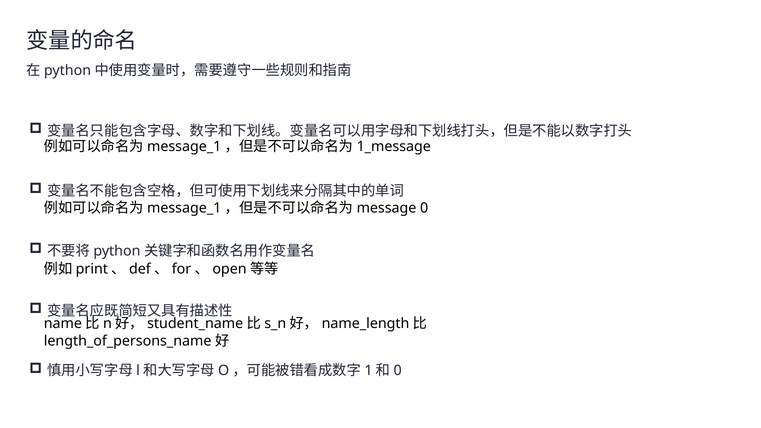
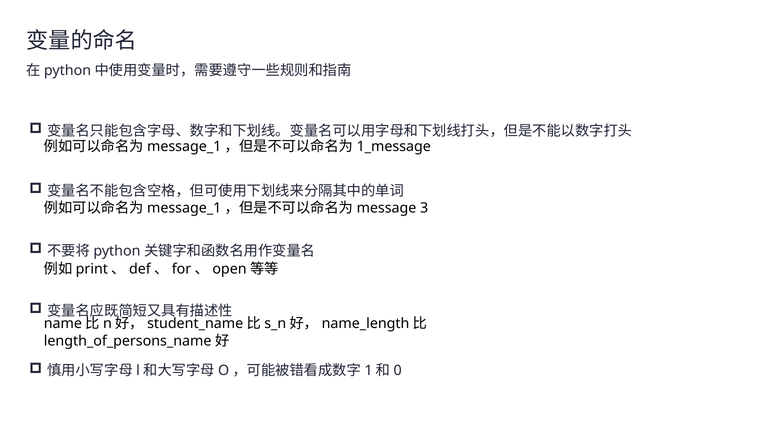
0: 0 -> 3 (424, 208)
